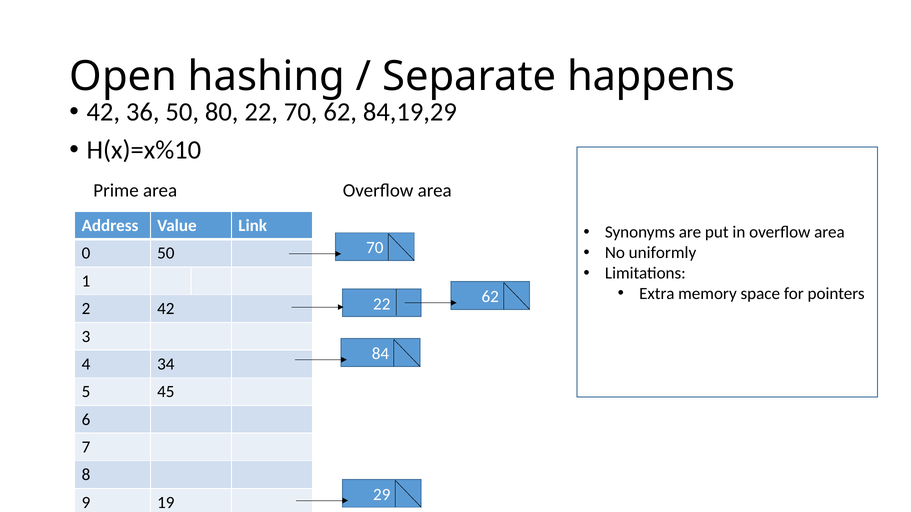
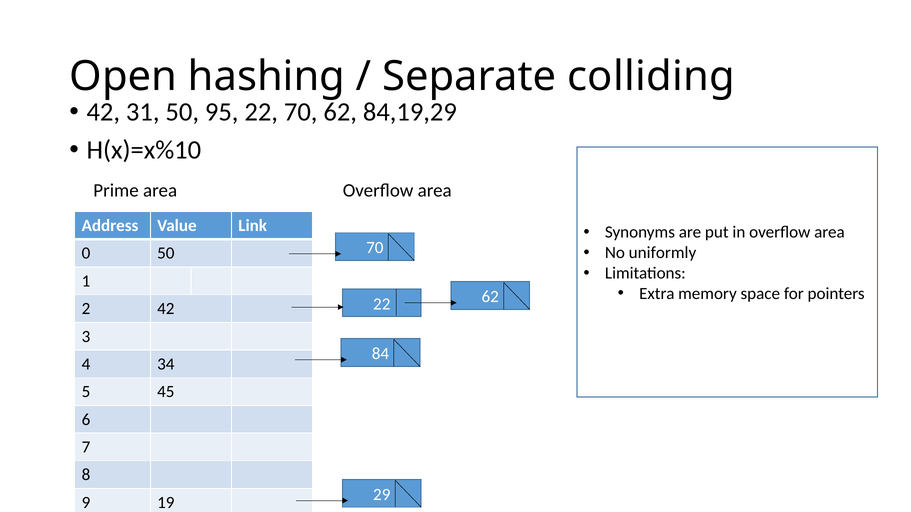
happens: happens -> colliding (651, 77)
36: 36 -> 31 (143, 112)
80: 80 -> 95 (222, 112)
